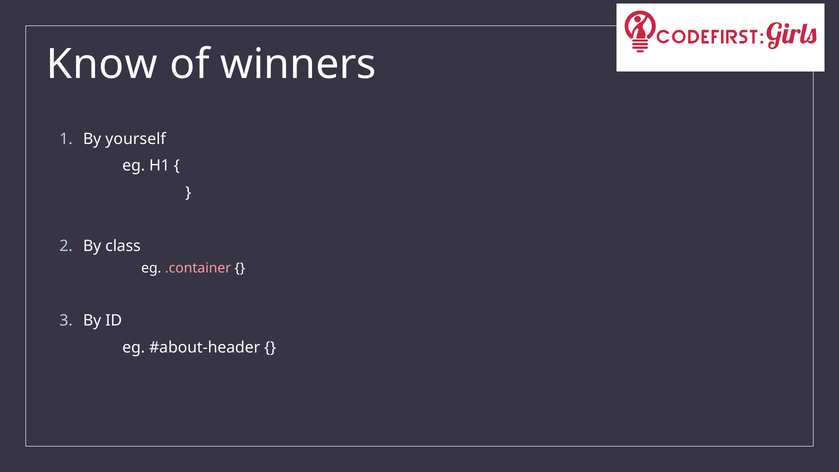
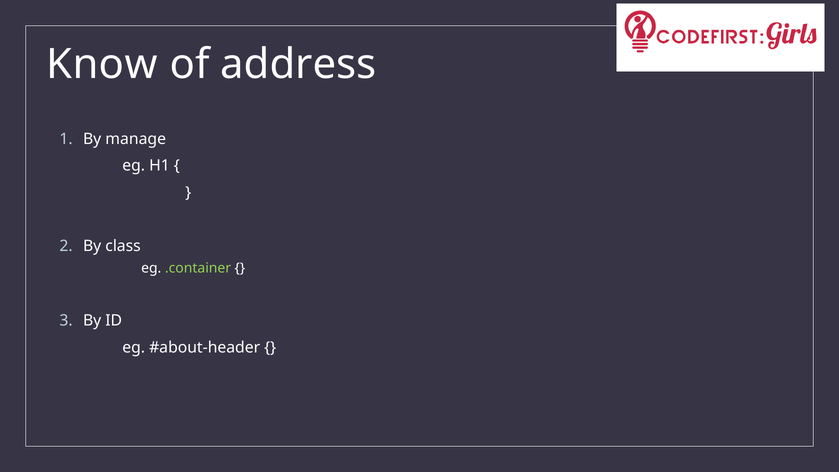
winners: winners -> address (298, 64)
yourself: yourself -> manage (136, 139)
.container colour: pink -> light green (198, 268)
